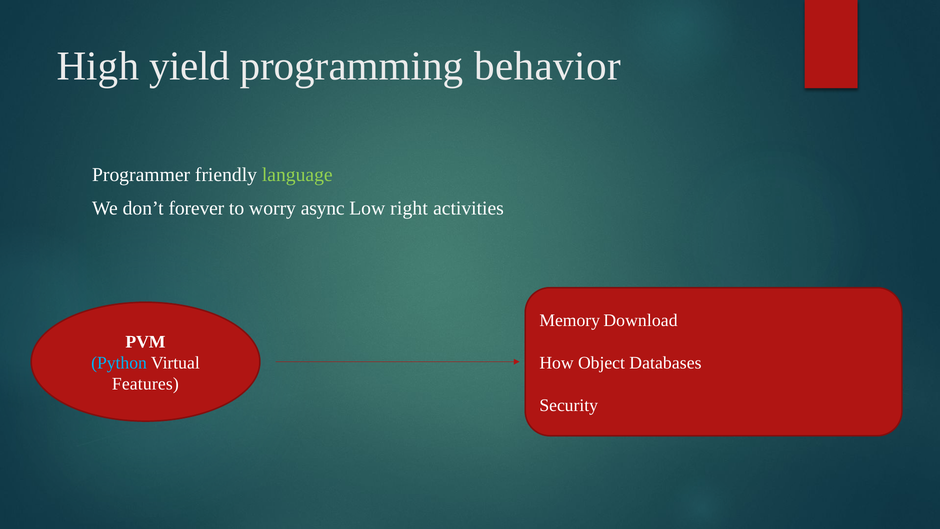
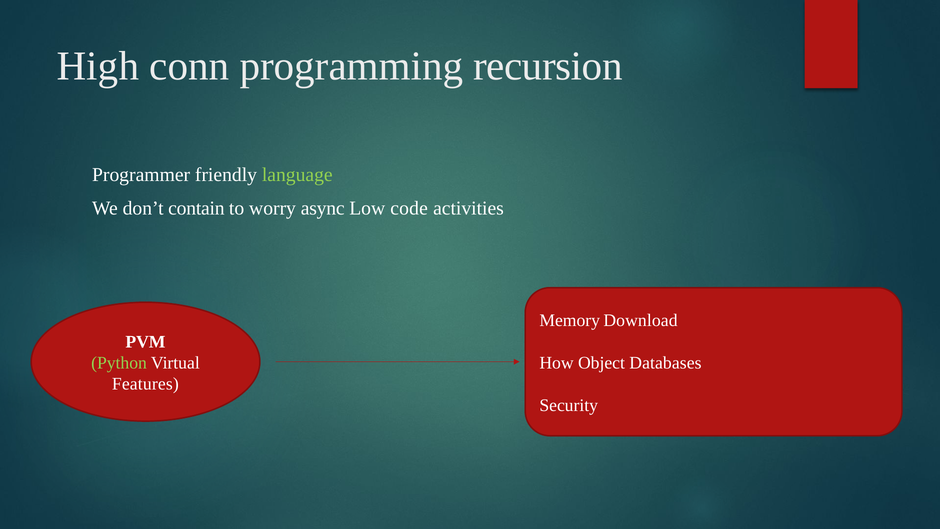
yield: yield -> conn (189, 66)
behavior: behavior -> recursion (548, 66)
forever: forever -> contain (196, 208)
right: right -> code (409, 208)
Python colour: light blue -> light green (119, 363)
